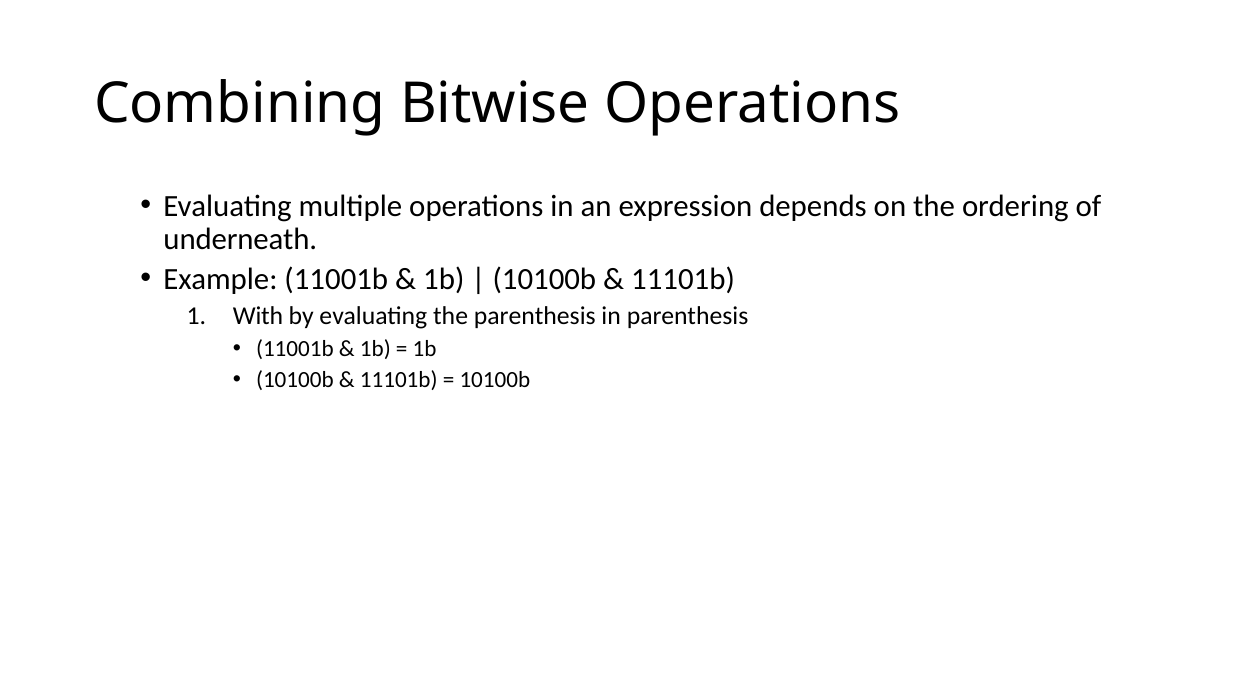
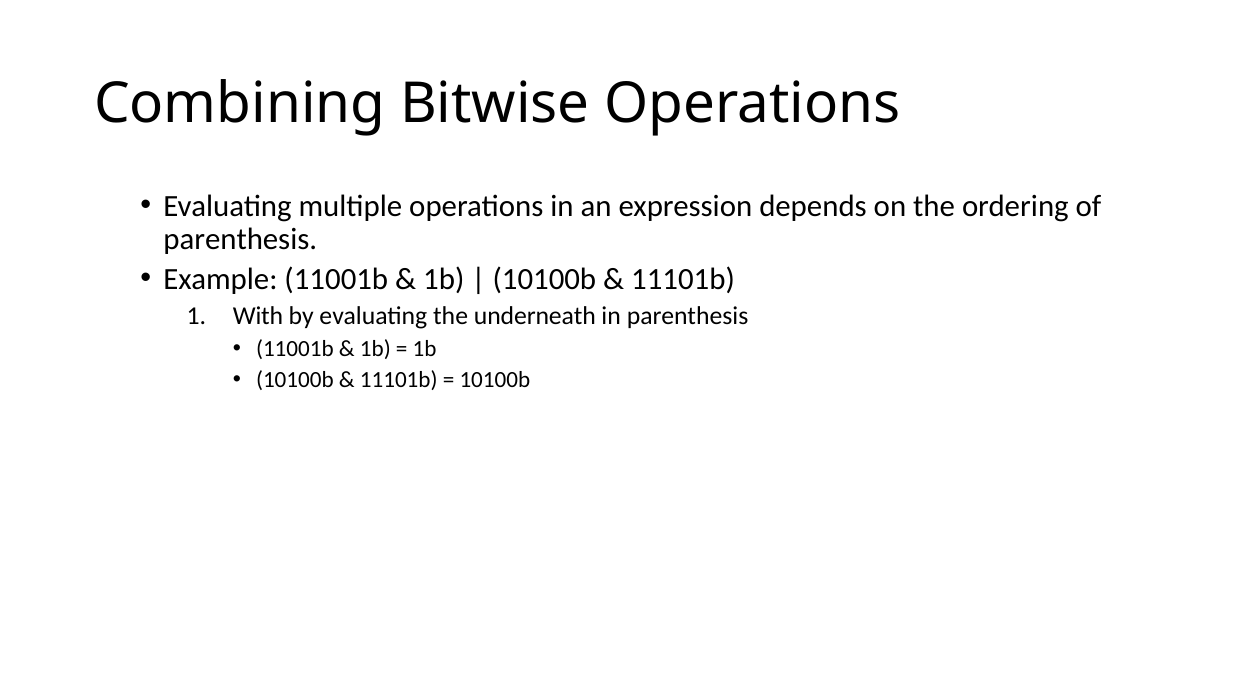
underneath: underneath -> parenthesis (240, 239)
the parenthesis: parenthesis -> underneath (535, 316)
